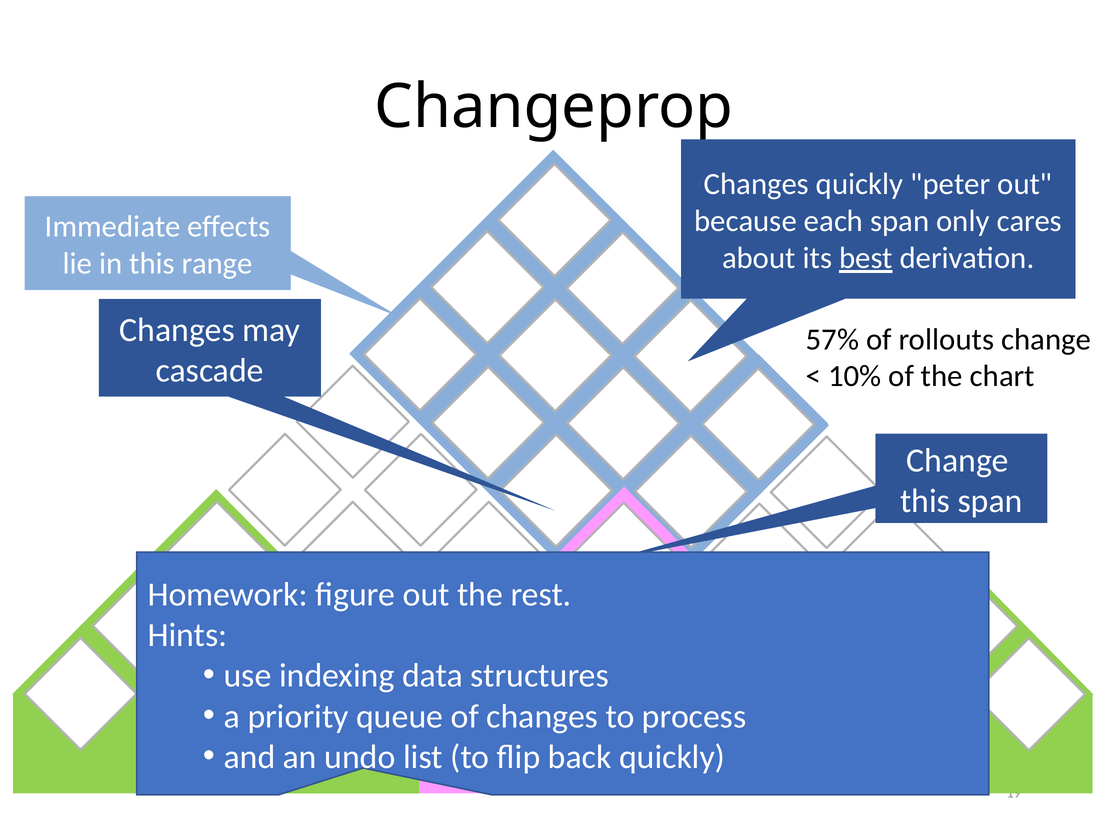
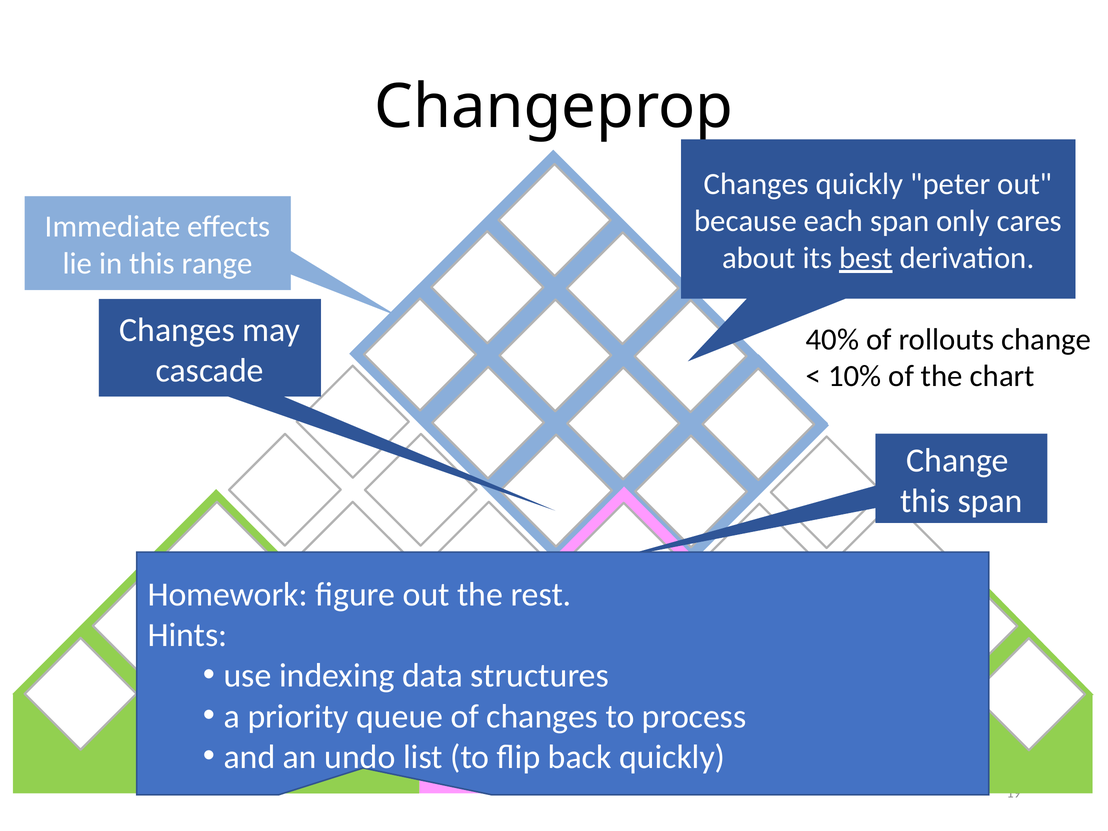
57%: 57% -> 40% (832, 339)
